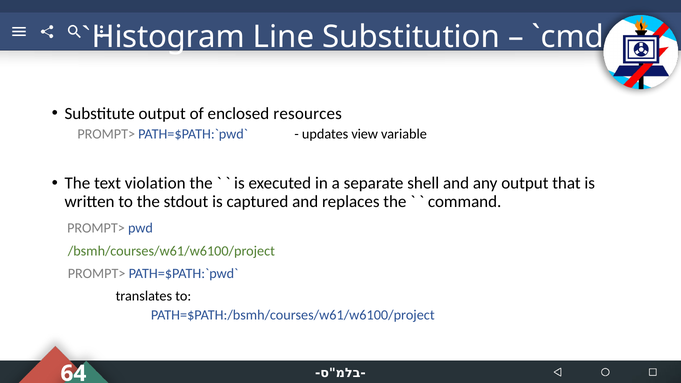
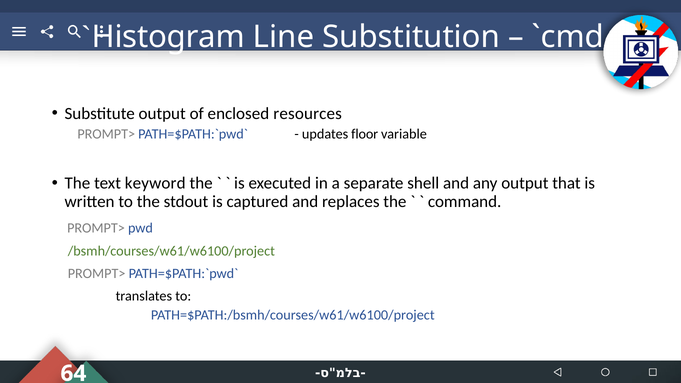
view: view -> floor (365, 134)
violation: violation -> keyword (155, 183)
